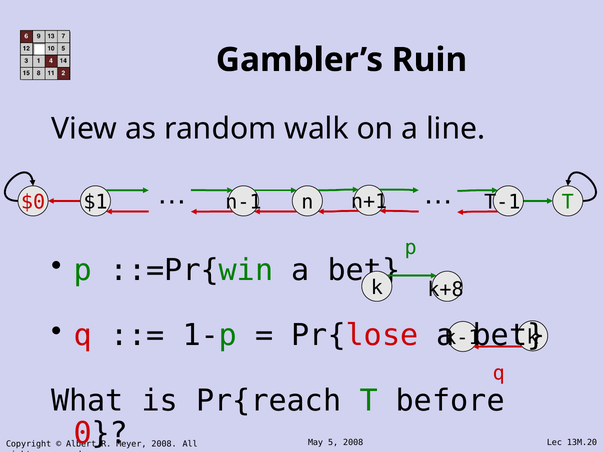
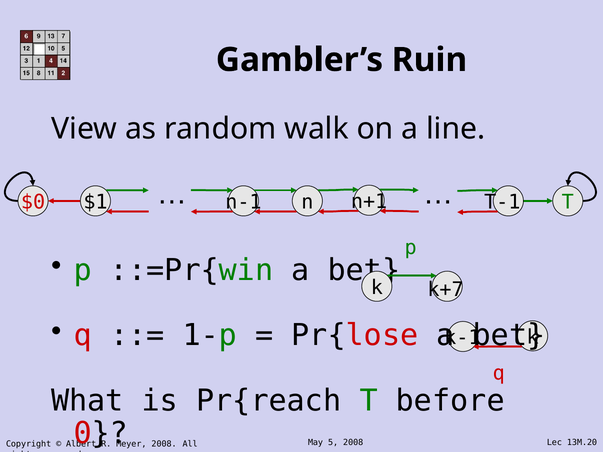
k+8: k+8 -> k+7 (446, 290)
